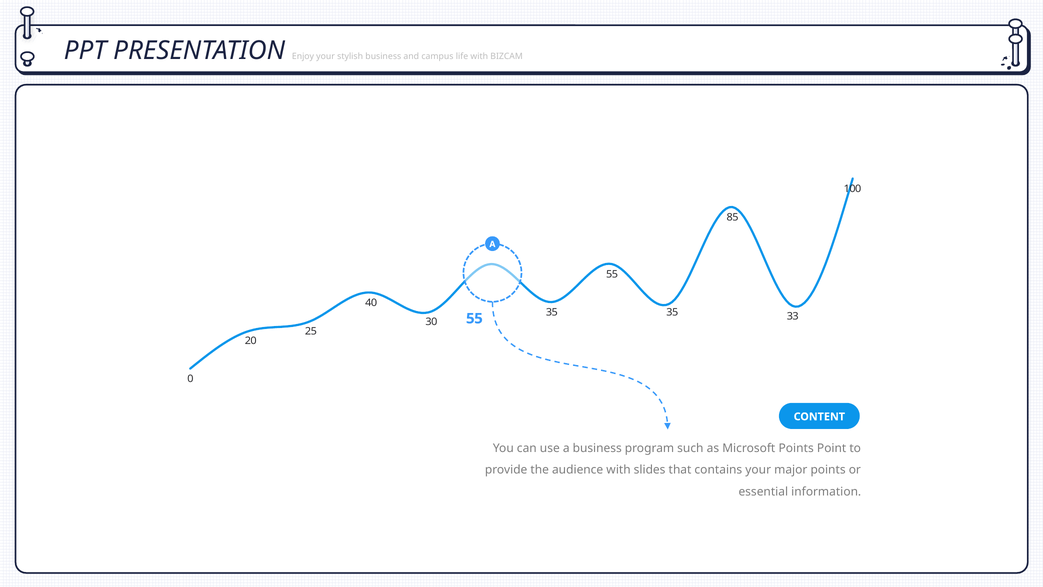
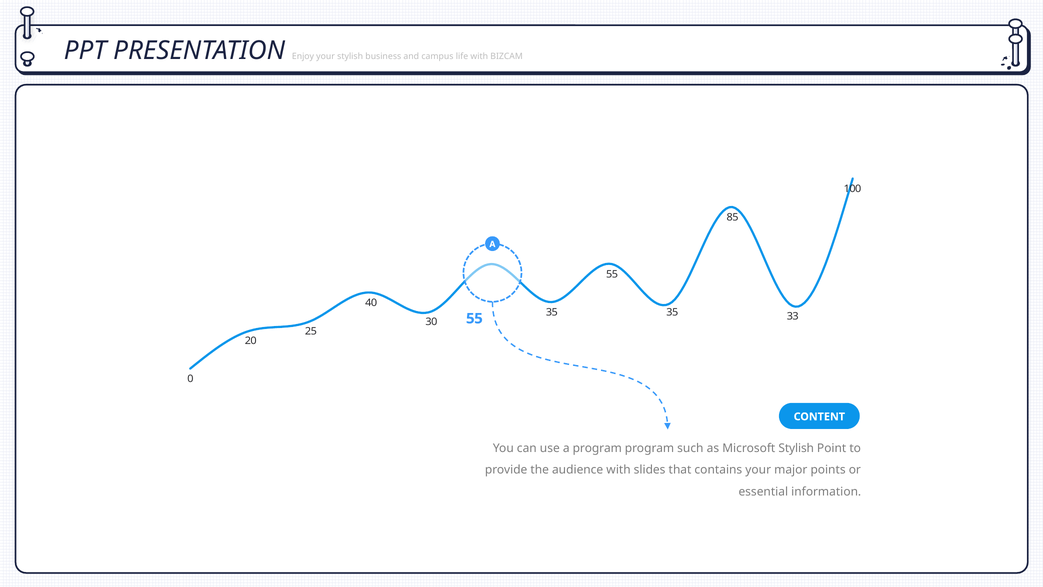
a business: business -> program (597, 448)
Microsoft Points: Points -> Stylish (796, 448)
